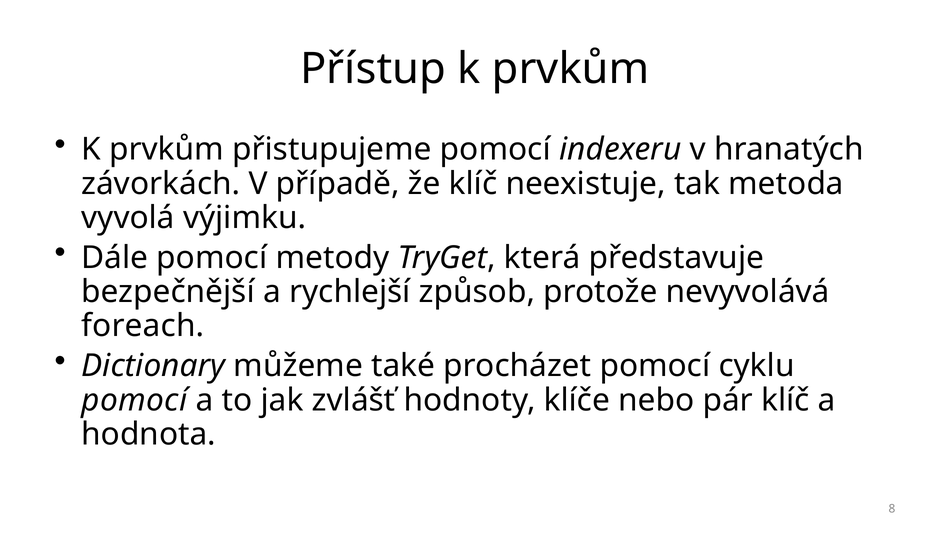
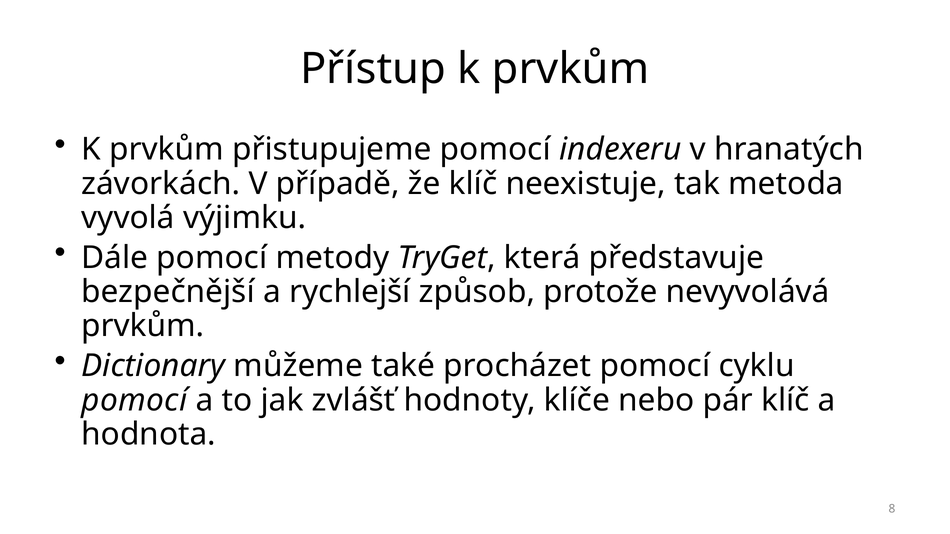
foreach: foreach -> prvkům (143, 326)
